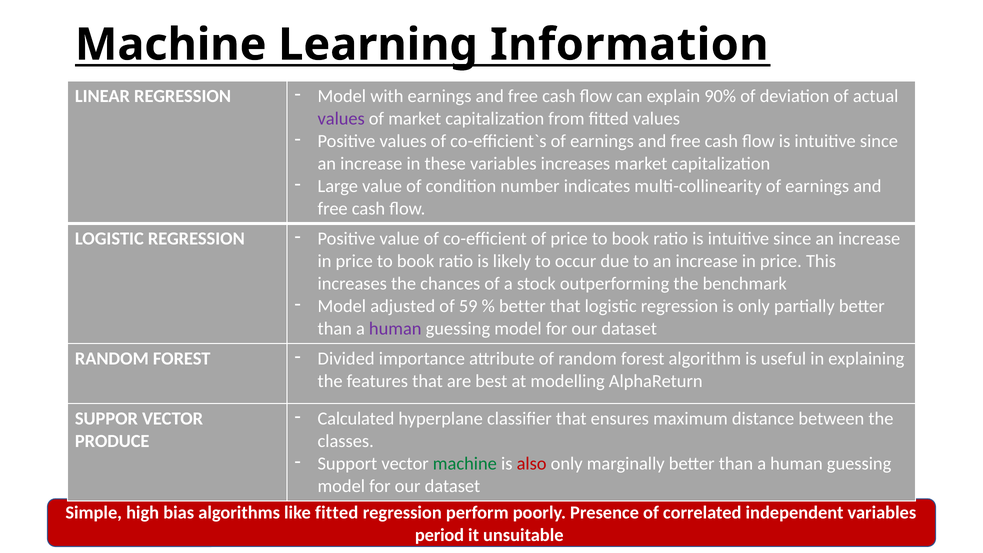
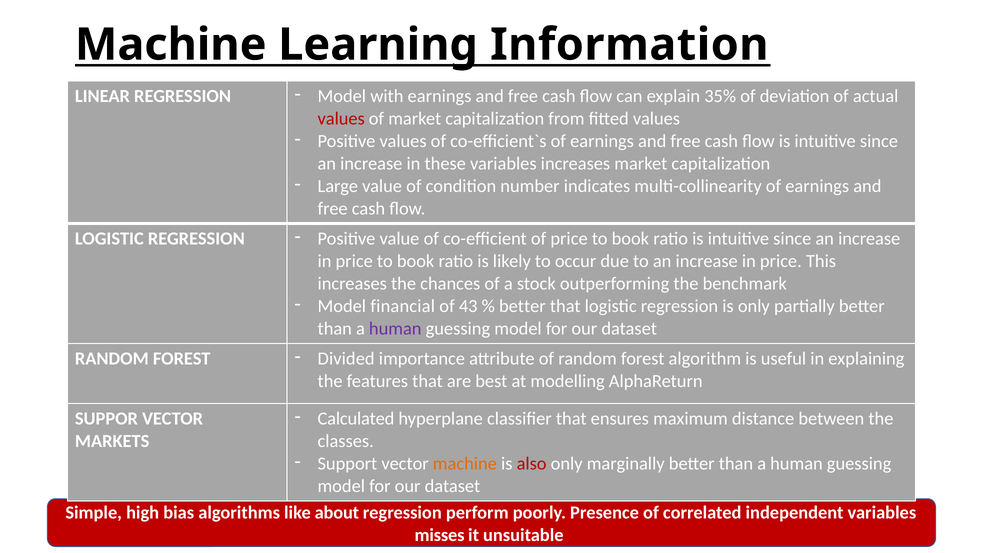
90%: 90% -> 35% (720, 96)
values colour: purple -> red (341, 119)
adjusted: adjusted -> financial (403, 306)
59: 59 -> 43 (468, 306)
PRODUCE: PRODUCE -> MARKETS (112, 441)
machine colour: green -> orange (465, 464)
like fitted: fitted -> about (337, 513)
period: period -> misses (440, 535)
